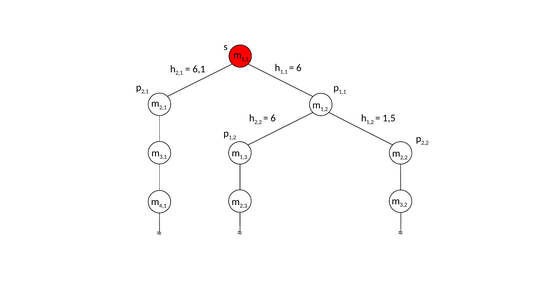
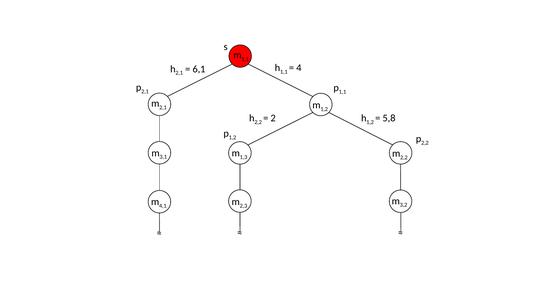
6: 6 -> 4 (299, 68)
6: 6 -> 2 (273, 118)
1,5: 1,5 -> 5,8 (389, 118)
